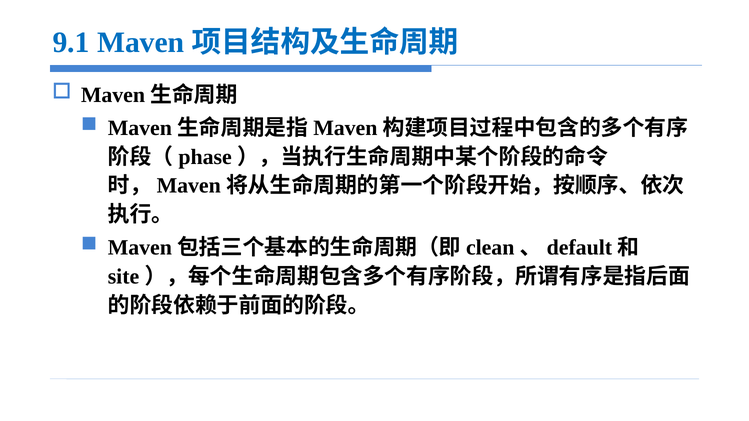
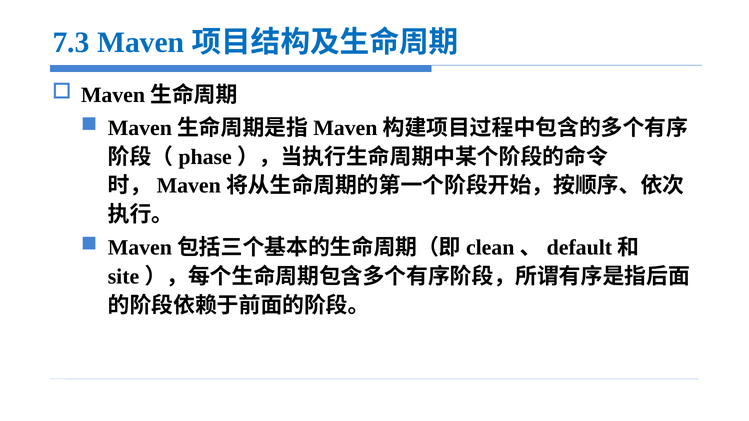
9.1: 9.1 -> 7.3 (71, 42)
